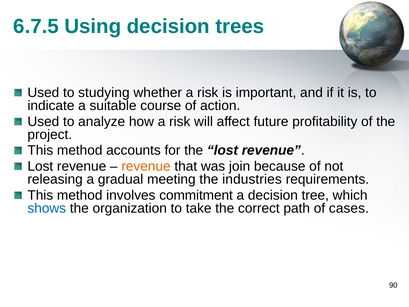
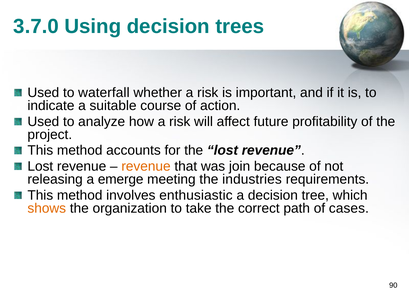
6.7.5: 6.7.5 -> 3.7.0 (36, 27)
studying: studying -> waterfall (104, 93)
gradual: gradual -> emerge (121, 179)
commitment: commitment -> enthusiastic (196, 195)
shows colour: blue -> orange (47, 208)
